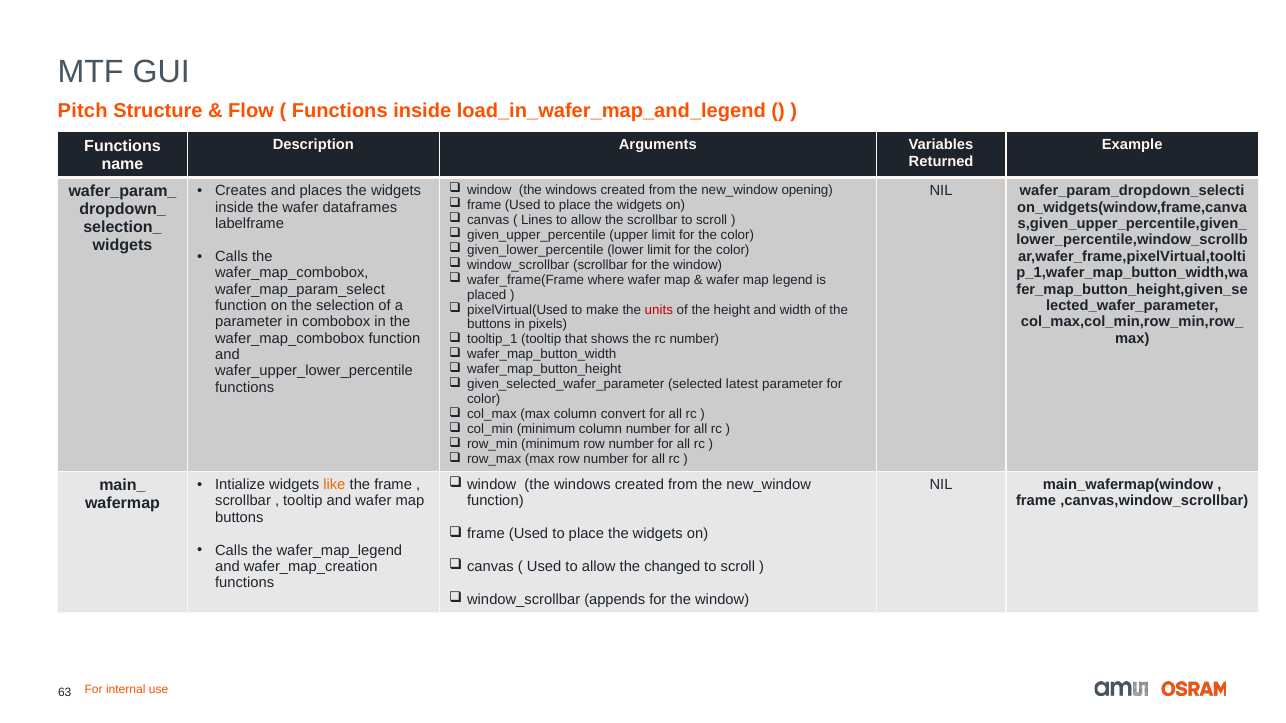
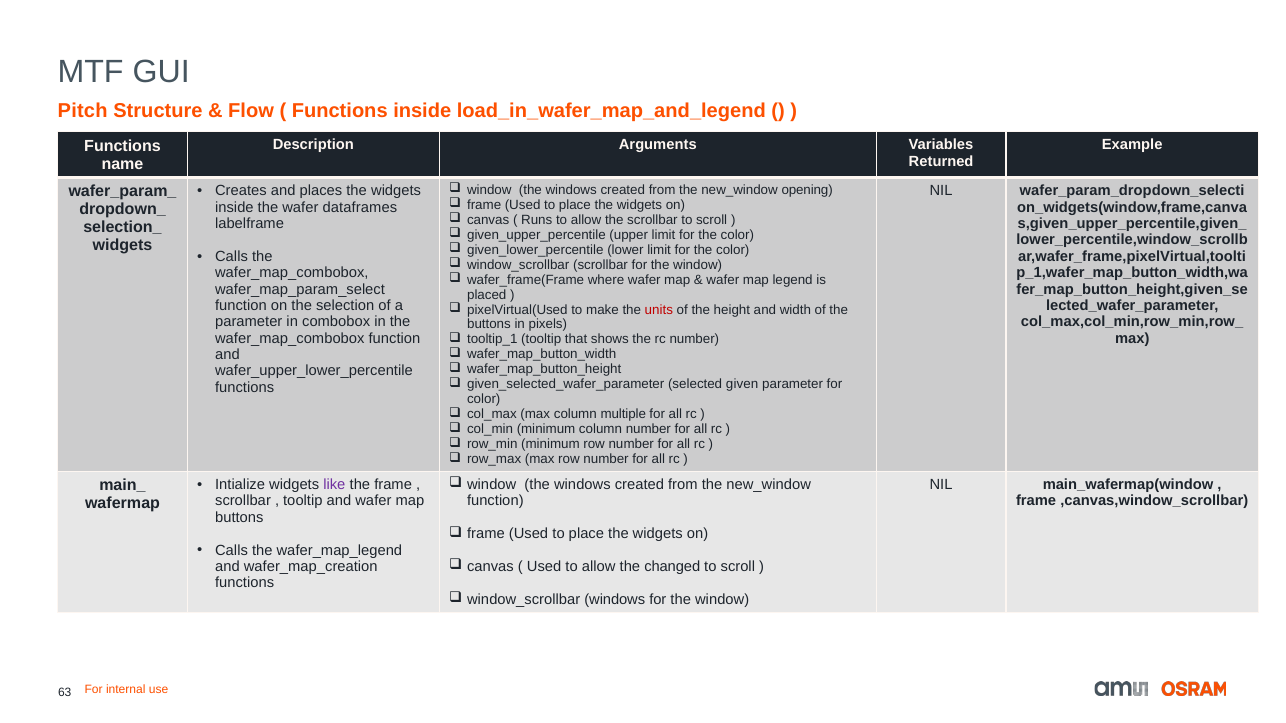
Lines: Lines -> Runs (537, 220)
latest: latest -> given (742, 385)
convert: convert -> multiple (623, 414)
like colour: orange -> purple (334, 485)
appends: appends -> windows (615, 600)
